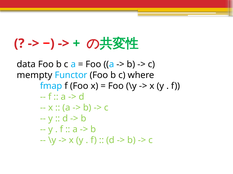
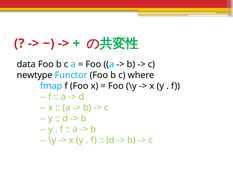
mempty: mempty -> newtype (35, 75)
